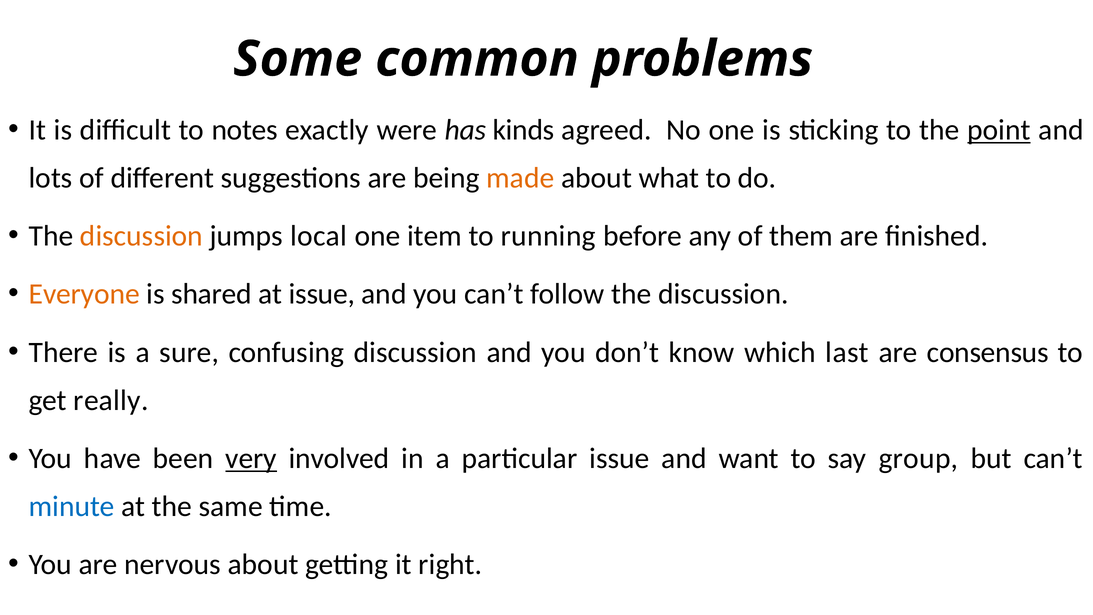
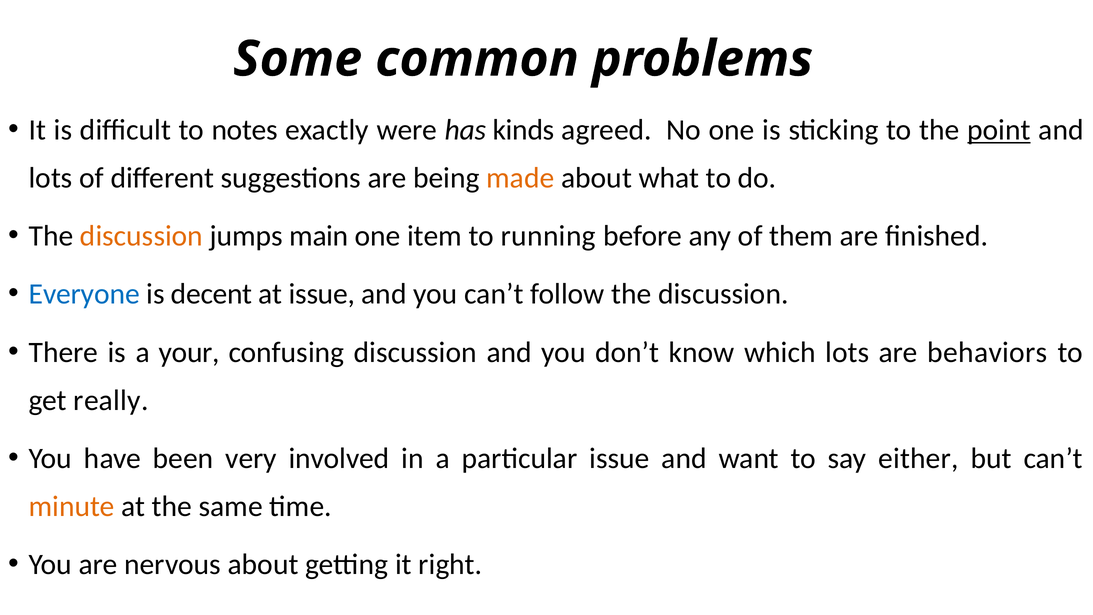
local: local -> main (319, 236)
Everyone colour: orange -> blue (84, 294)
shared: shared -> decent (212, 294)
sure: sure -> your (189, 352)
which last: last -> lots (847, 352)
consensus: consensus -> behaviors (987, 352)
very underline: present -> none (251, 458)
group: group -> either (918, 458)
minute colour: blue -> orange (72, 506)
